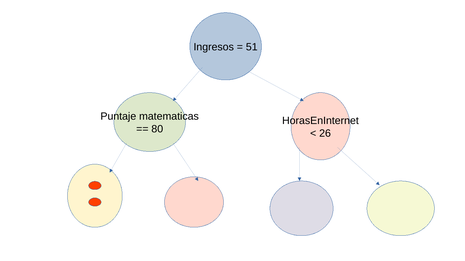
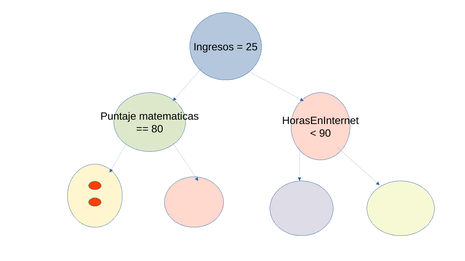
51: 51 -> 25 (252, 47)
26: 26 -> 90 (325, 134)
